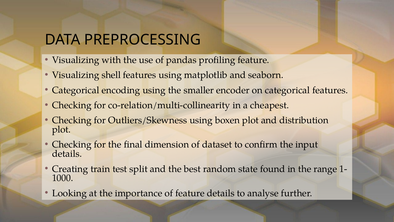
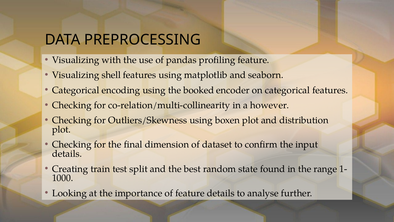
smaller: smaller -> booked (199, 90)
cheapest: cheapest -> however (270, 105)
